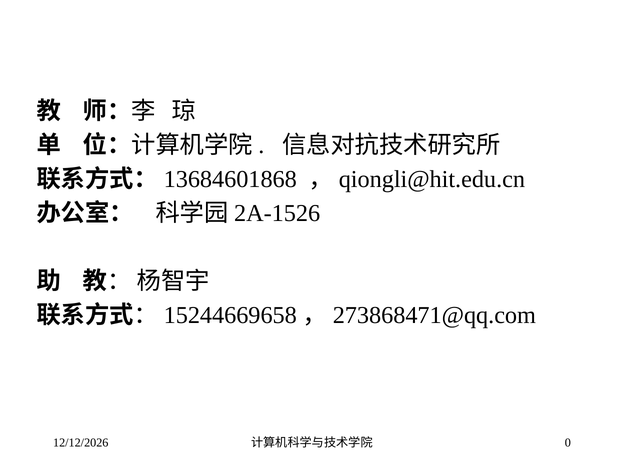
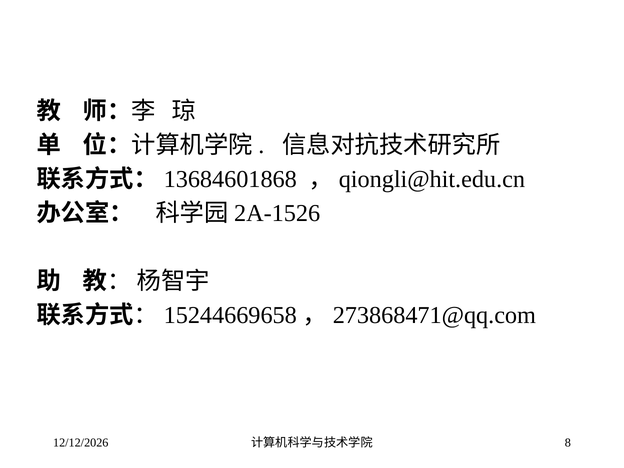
0: 0 -> 8 (568, 443)
